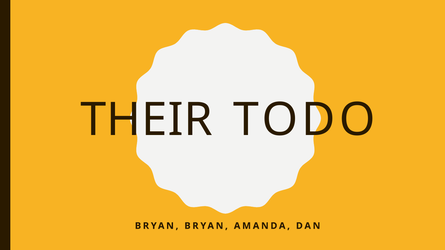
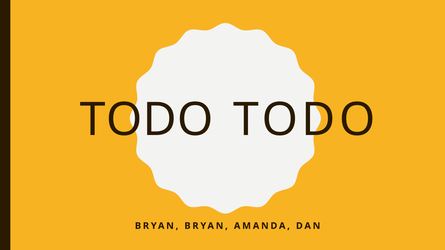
THEIR: THEIR -> TODO (147, 120)
